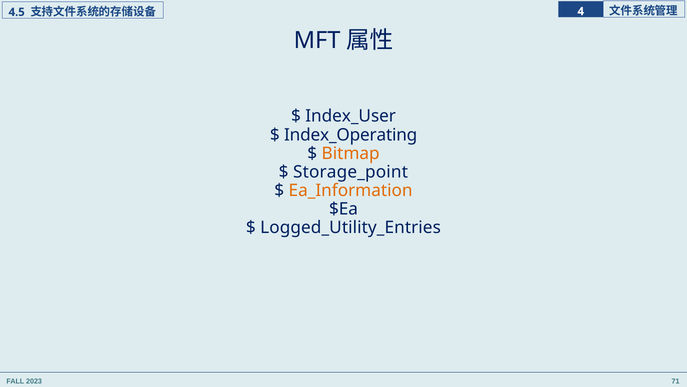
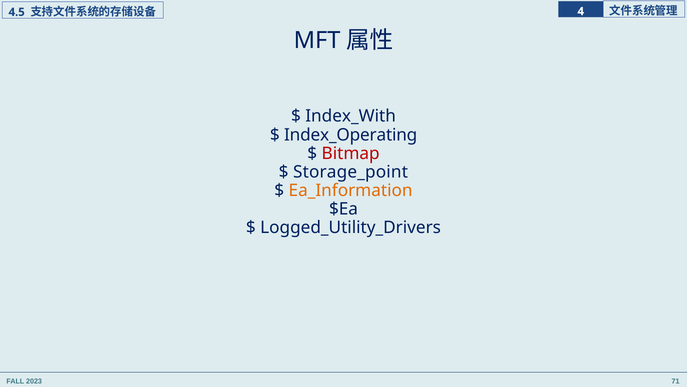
Index_User: Index_User -> Index_With (351, 116)
Bitmap colour: orange -> red (351, 153)
Logged_Utility_Entries: Logged_Utility_Entries -> Logged_Utility_Drivers (351, 227)
